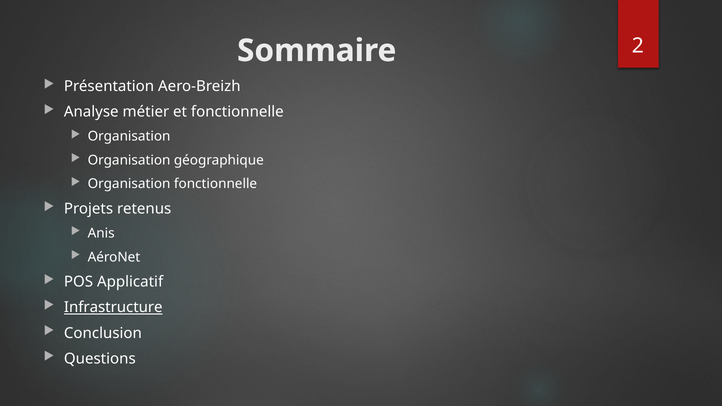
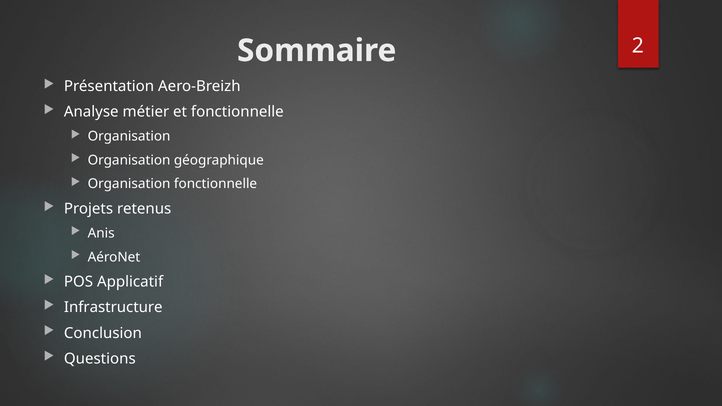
Infrastructure underline: present -> none (113, 308)
